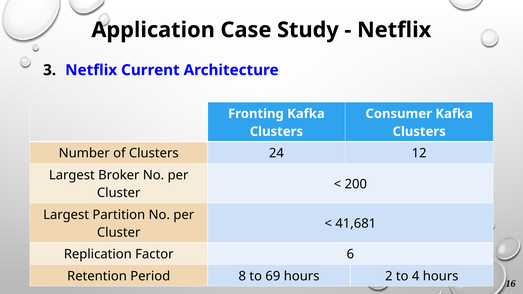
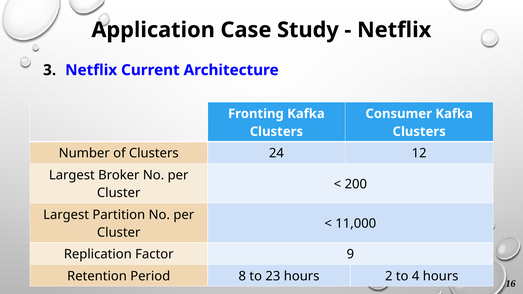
41,681: 41,681 -> 11,000 (356, 224)
6: 6 -> 9 (350, 255)
69: 69 -> 23 (273, 276)
